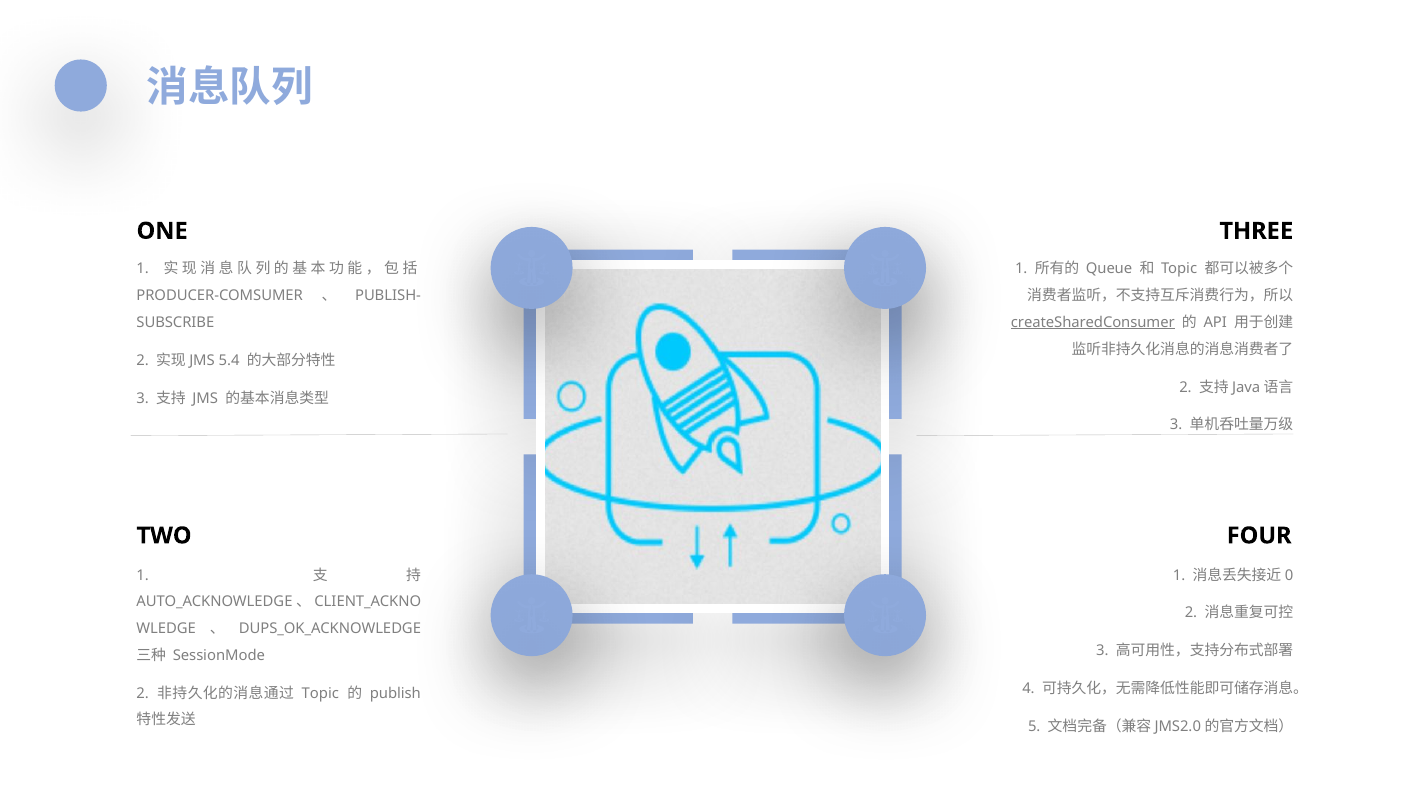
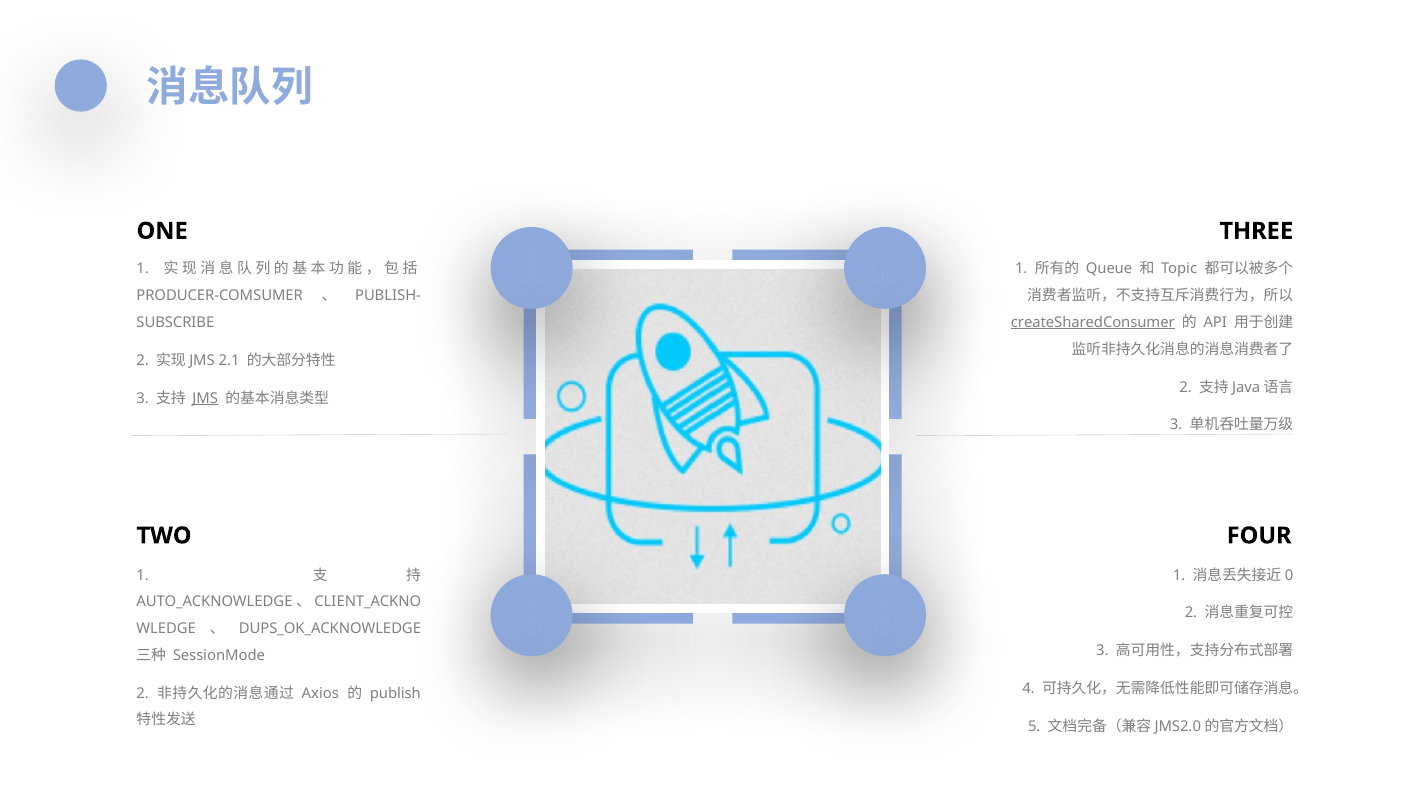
5.4: 5.4 -> 2.1 (229, 360)
JMS underline: none -> present (205, 398)
Topic: Topic -> Axios (320, 693)
